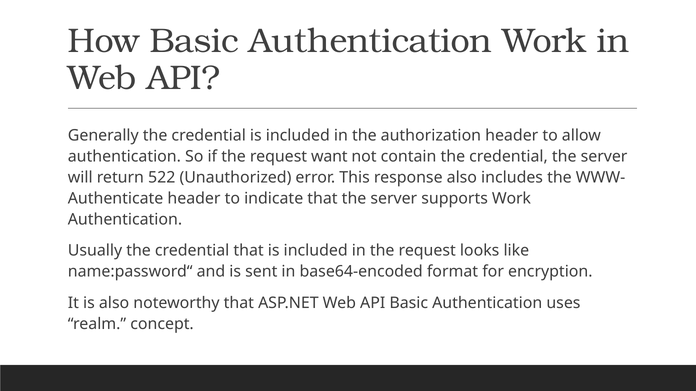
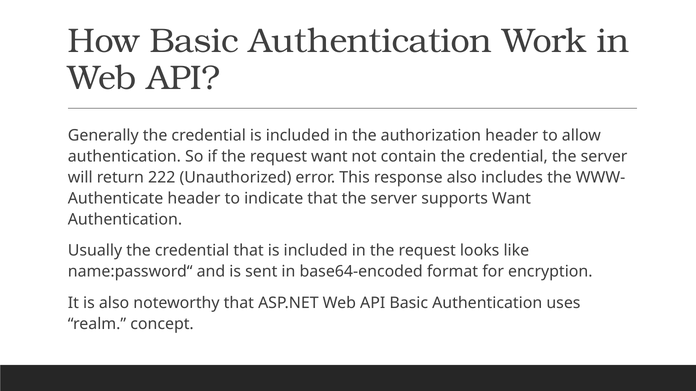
522: 522 -> 222 (162, 178)
supports Work: Work -> Want (511, 199)
